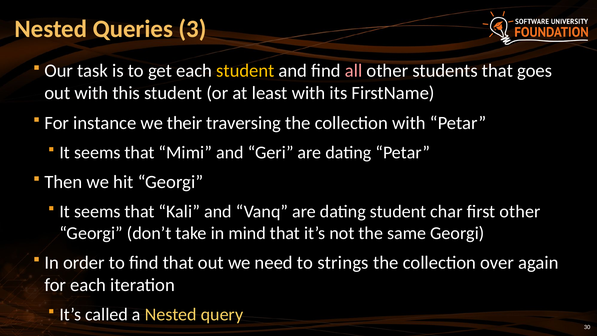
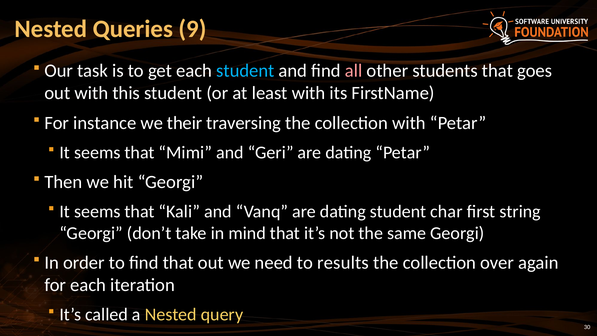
3: 3 -> 9 (193, 29)
student colour: yellow -> light blue (245, 71)
first other: other -> string (520, 211)
strings: strings -> results (343, 263)
